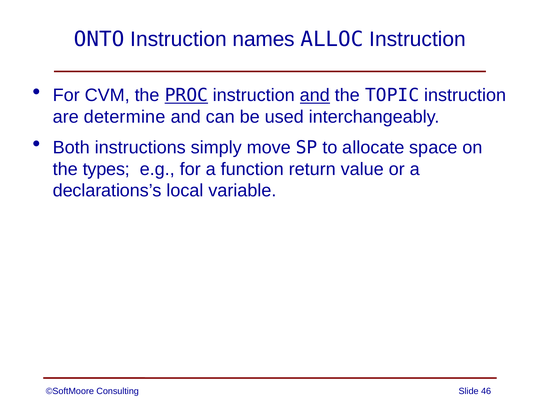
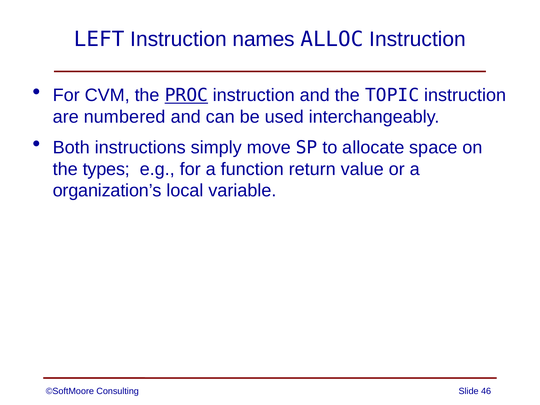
ONTO: ONTO -> LEFT (99, 39)
and underline: present -> none (315, 95)
determine: determine -> numbered (125, 117)
declarations’s: declarations’s -> organization’s (107, 191)
